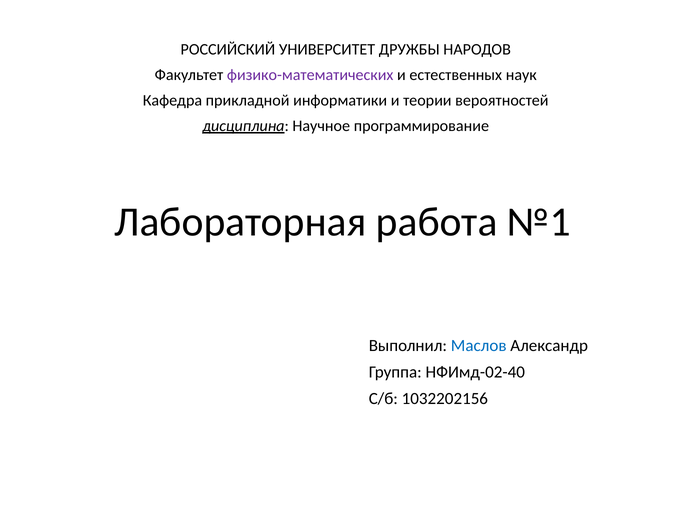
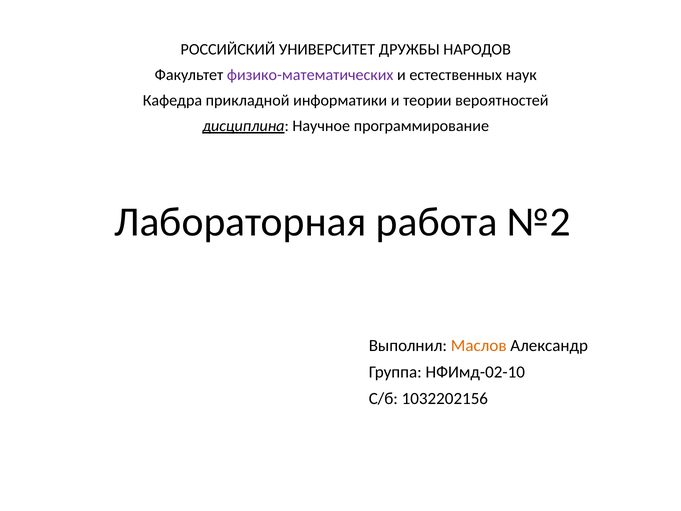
№1: №1 -> №2 (539, 222)
Маслов colour: blue -> orange (479, 345)
НФИмд-02-40: НФИмд-02-40 -> НФИмд-02-10 (475, 372)
